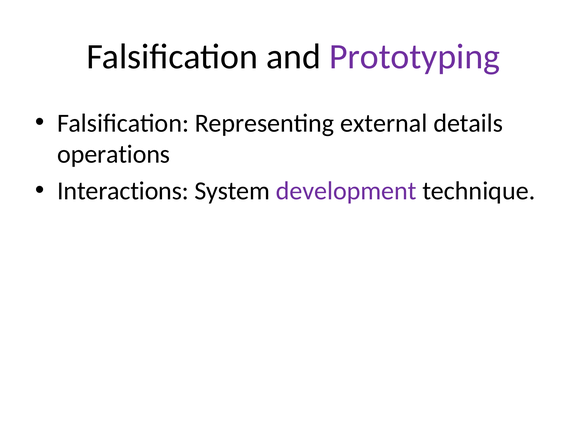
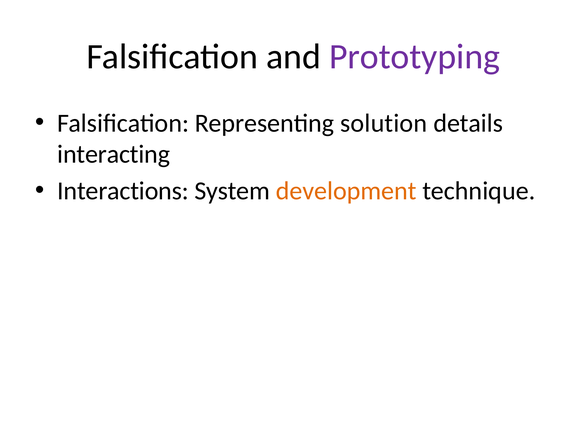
external: external -> solution (384, 123)
operations: operations -> interacting (114, 154)
development colour: purple -> orange (346, 191)
